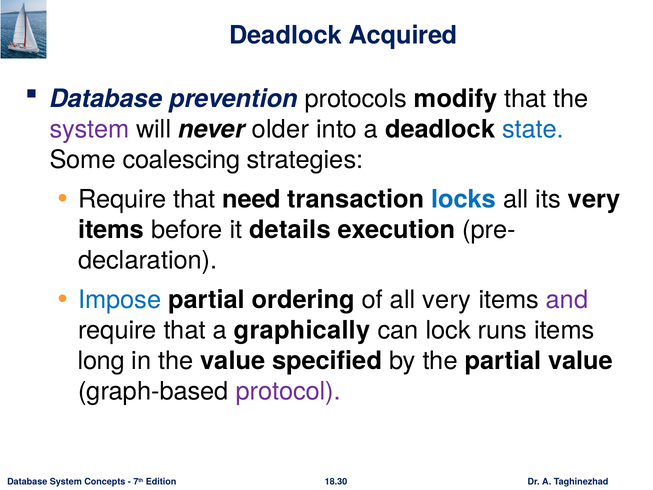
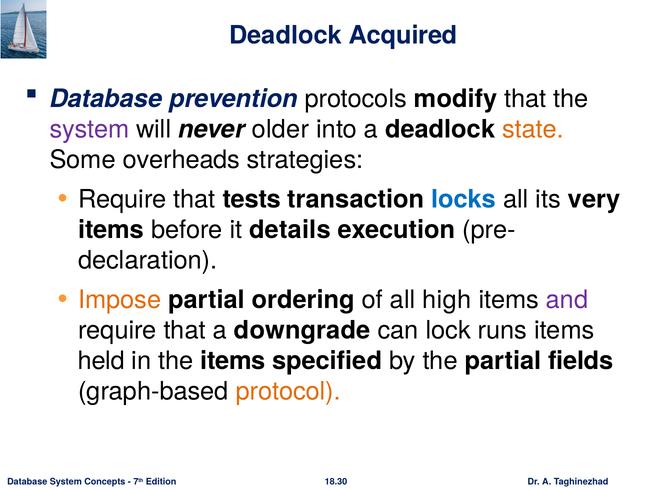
state colour: blue -> orange (533, 129)
coalescing: coalescing -> overheads (181, 160)
need: need -> tests (252, 199)
Impose colour: blue -> orange (120, 300)
all very: very -> high (447, 300)
graphically: graphically -> downgrade (302, 330)
long: long -> held (101, 361)
the value: value -> items (233, 361)
partial value: value -> fields (581, 361)
protocol colour: purple -> orange (288, 391)
